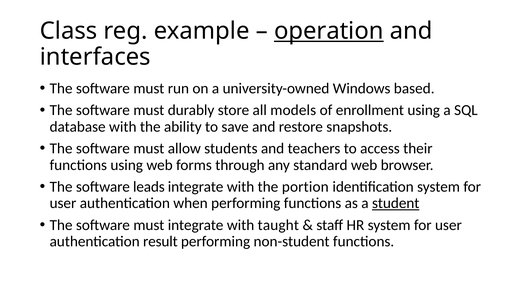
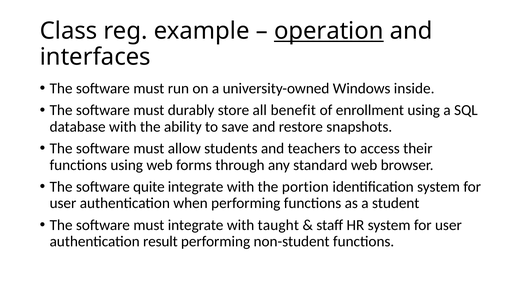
based: based -> inside (414, 88)
models: models -> benefit (293, 110)
leads: leads -> quite (149, 187)
student underline: present -> none (396, 203)
